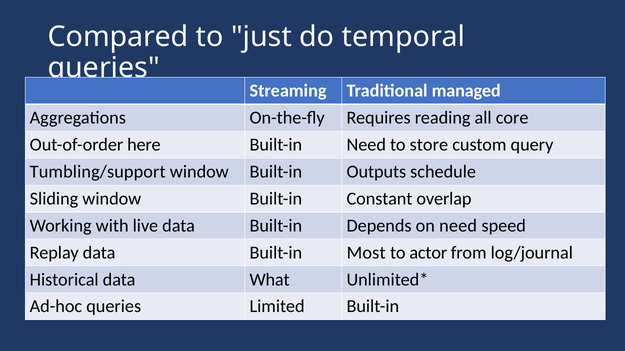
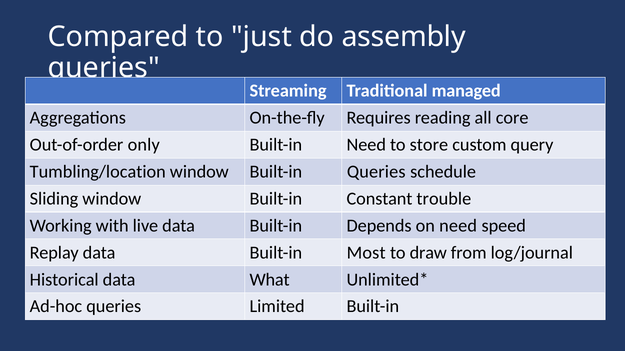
temporal: temporal -> assembly (404, 37)
here: here -> only (144, 145)
Tumbling/support: Tumbling/support -> Tumbling/location (98, 172)
Built-in Outputs: Outputs -> Queries (376, 172)
overlap: overlap -> trouble (444, 199)
actor: actor -> draw (428, 253)
